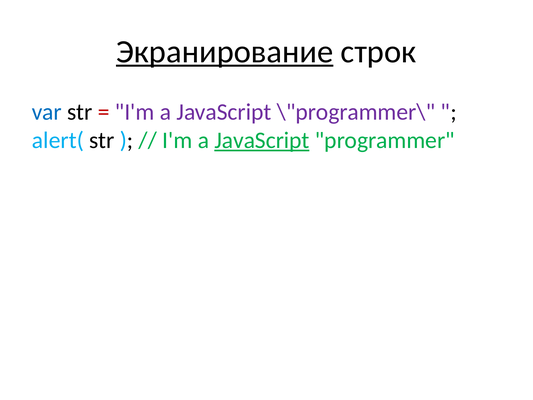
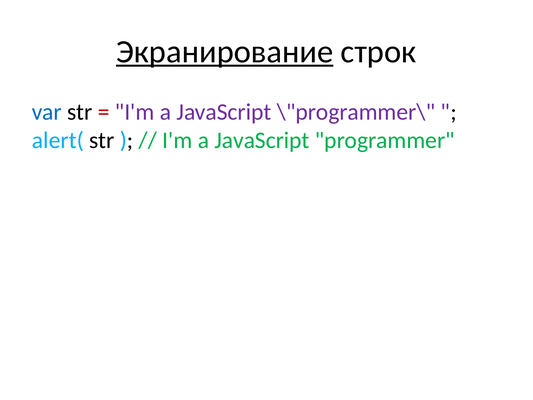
JavaScript underline: present -> none (262, 140)
